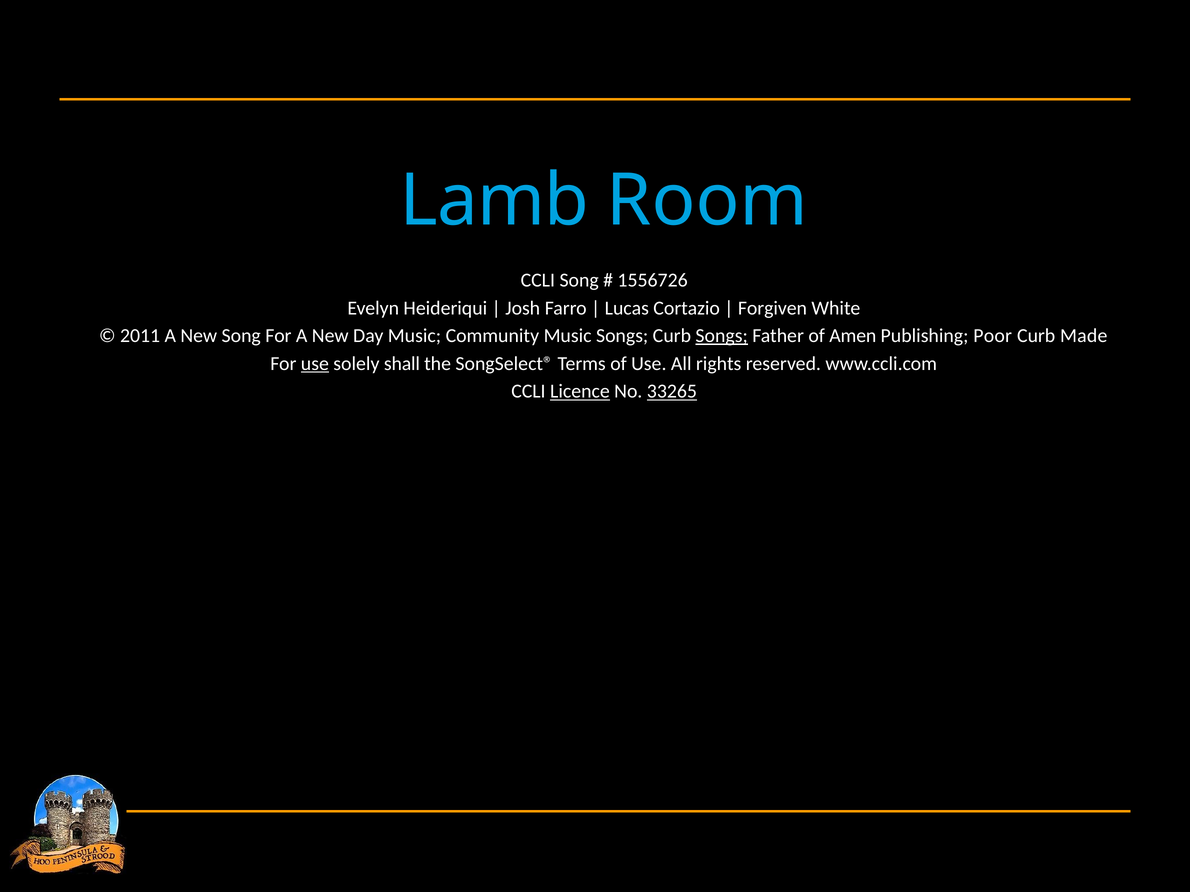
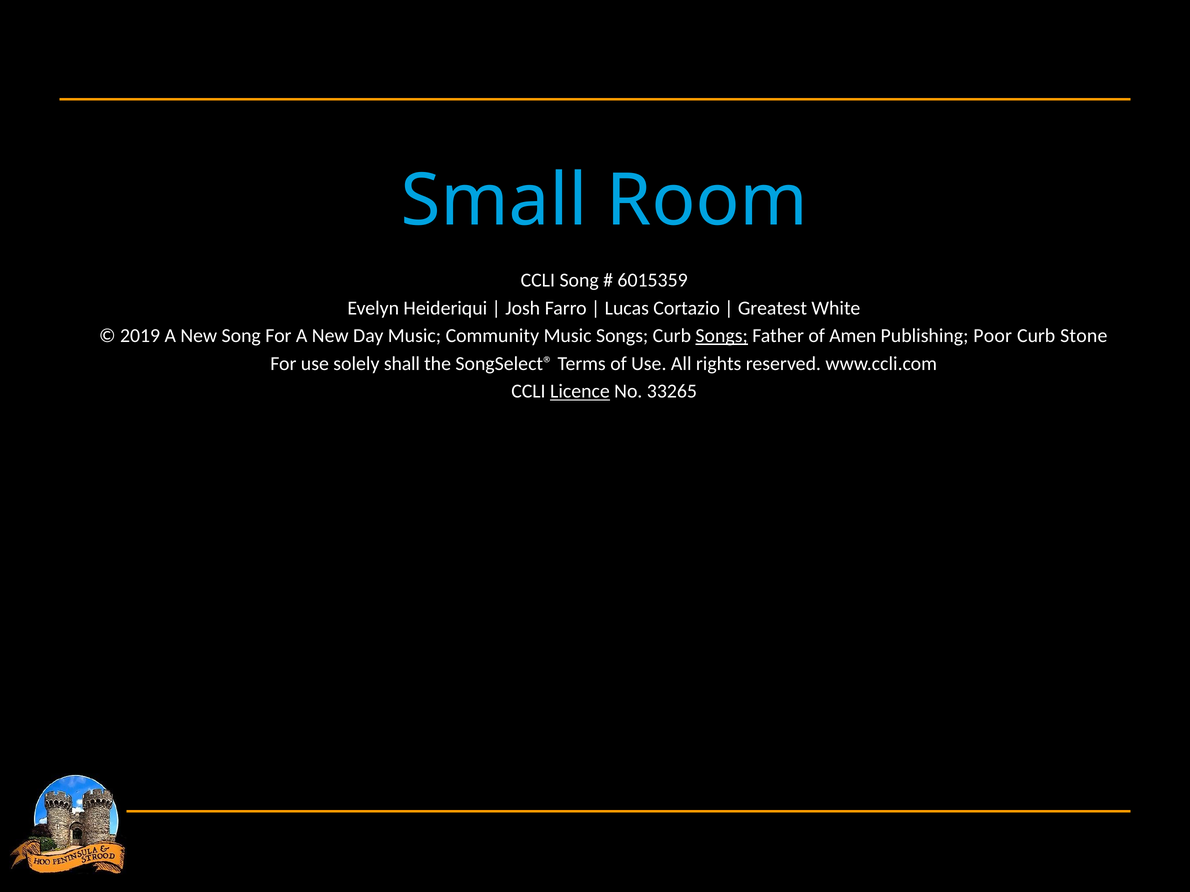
Lamb: Lamb -> Small (494, 201)
1556726: 1556726 -> 6015359 (653, 280)
Forgiven: Forgiven -> Greatest (772, 308)
2011: 2011 -> 2019 (140, 336)
Made: Made -> Stone (1084, 336)
use underline: present -> none (315, 364)
33265 underline: present -> none (672, 392)
